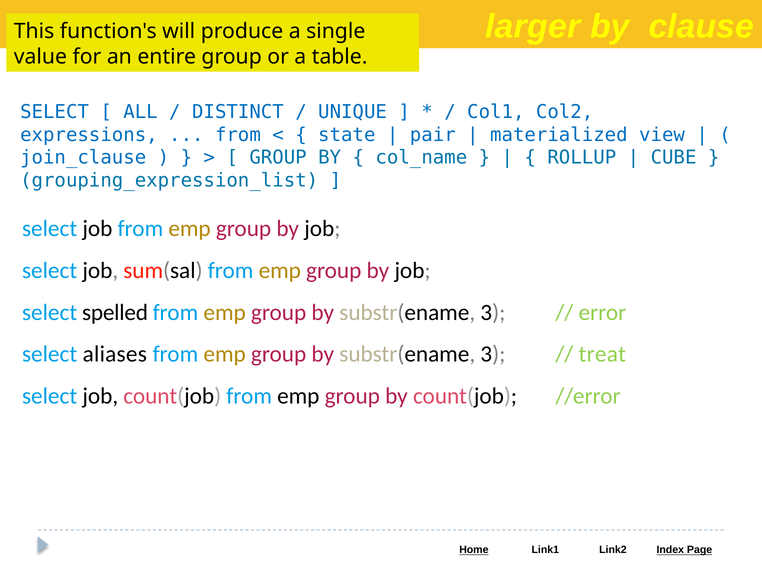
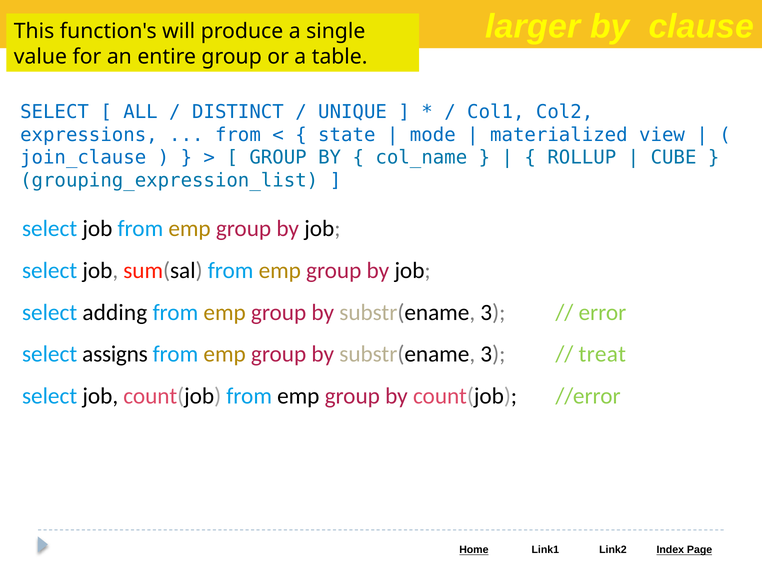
pair: pair -> mode (433, 135)
spelled: spelled -> adding (115, 312)
aliases: aliases -> assigns (115, 354)
